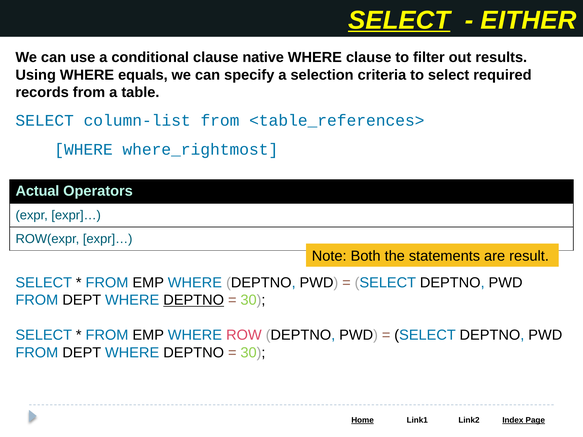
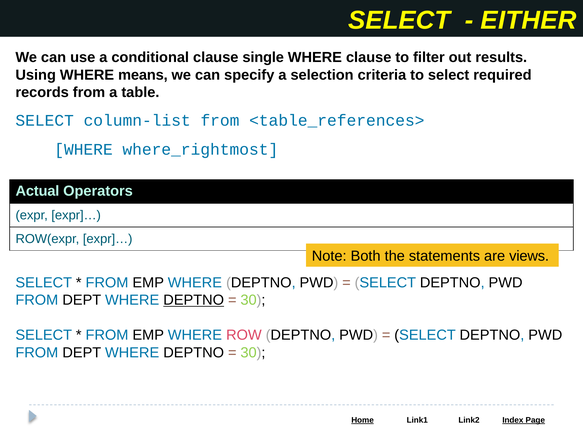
SELECT underline: present -> none (399, 20)
native: native -> single (263, 57)
equals: equals -> means (143, 75)
result: result -> views (529, 256)
